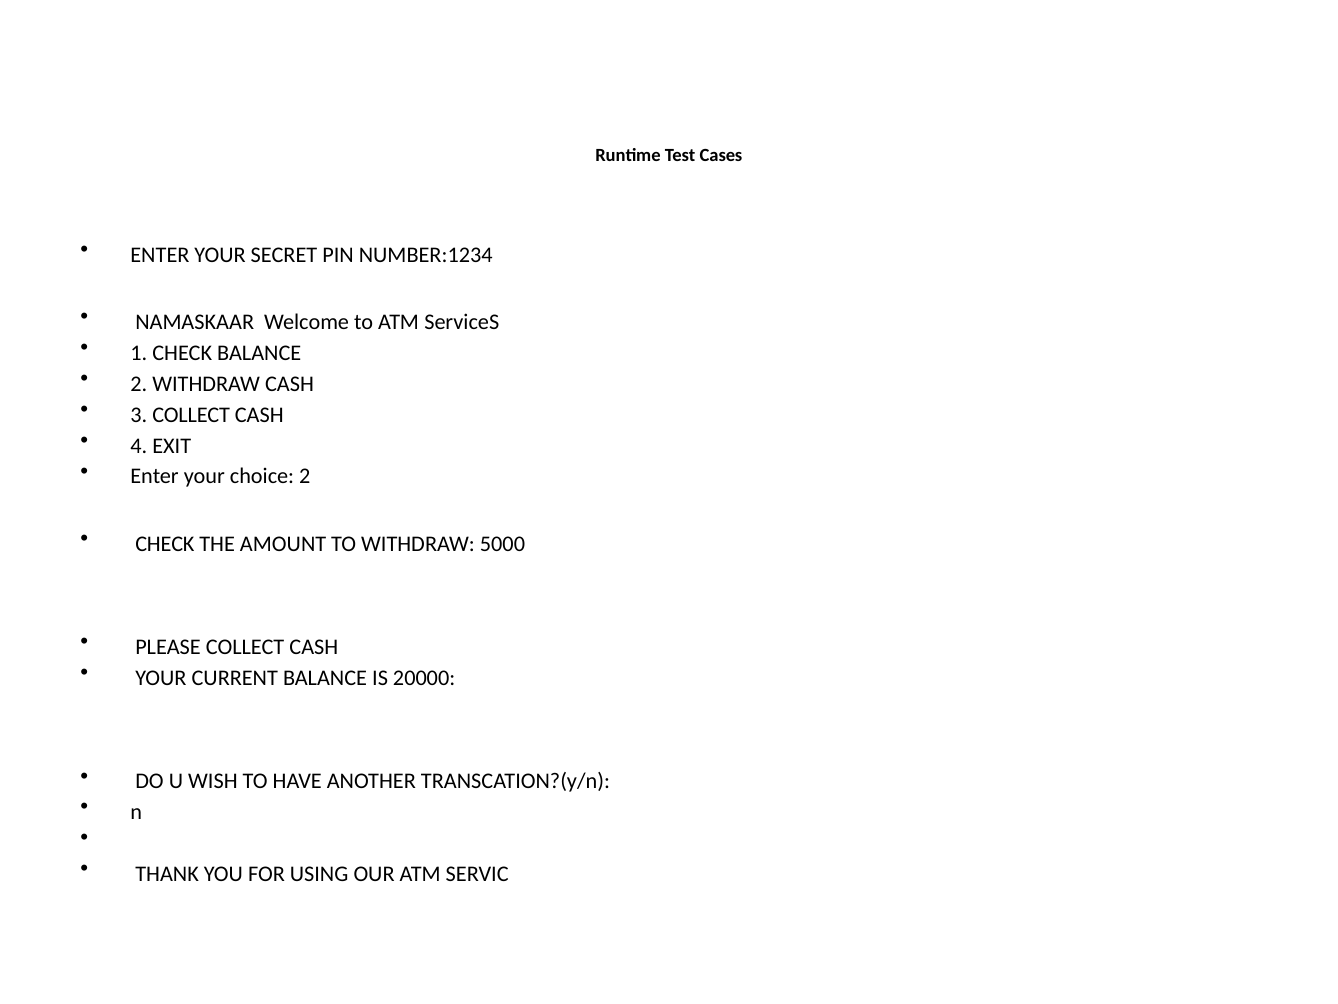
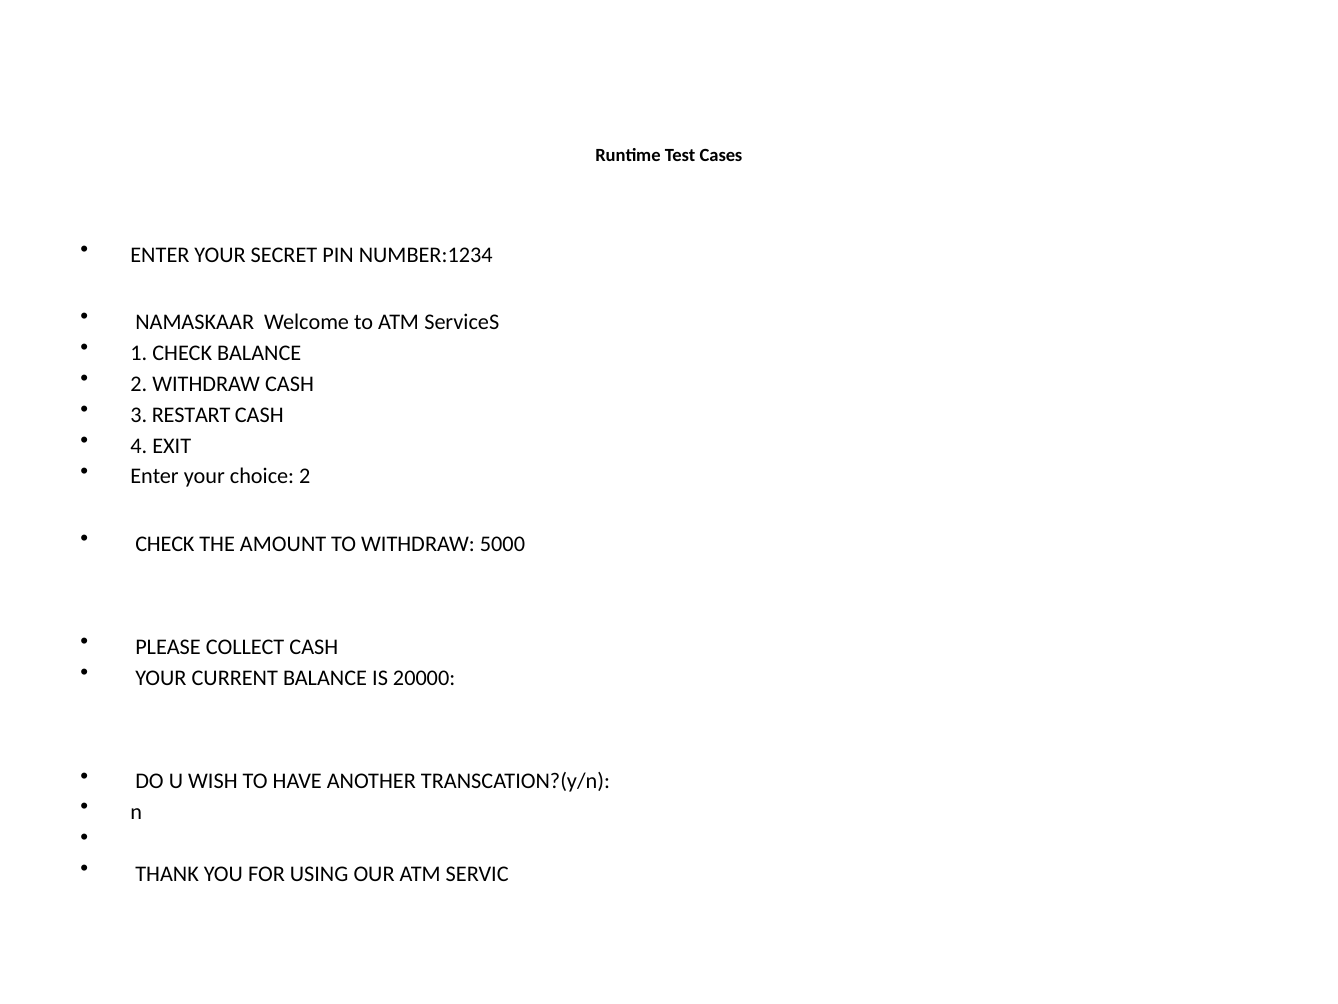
3 COLLECT: COLLECT -> RESTART (191, 415)
